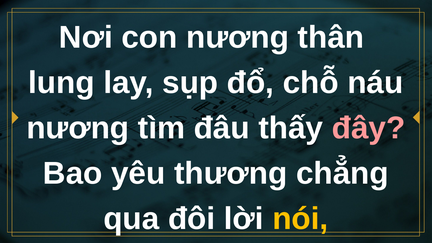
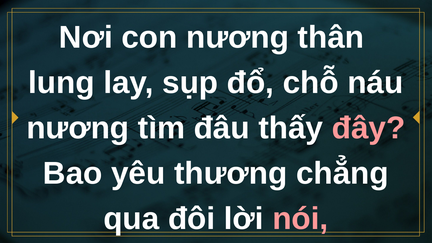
nói colour: yellow -> pink (300, 219)
